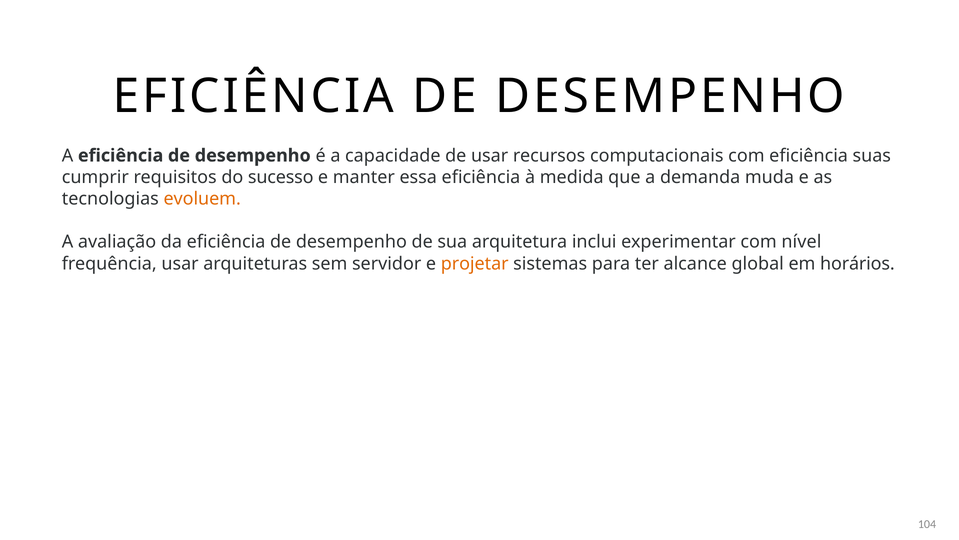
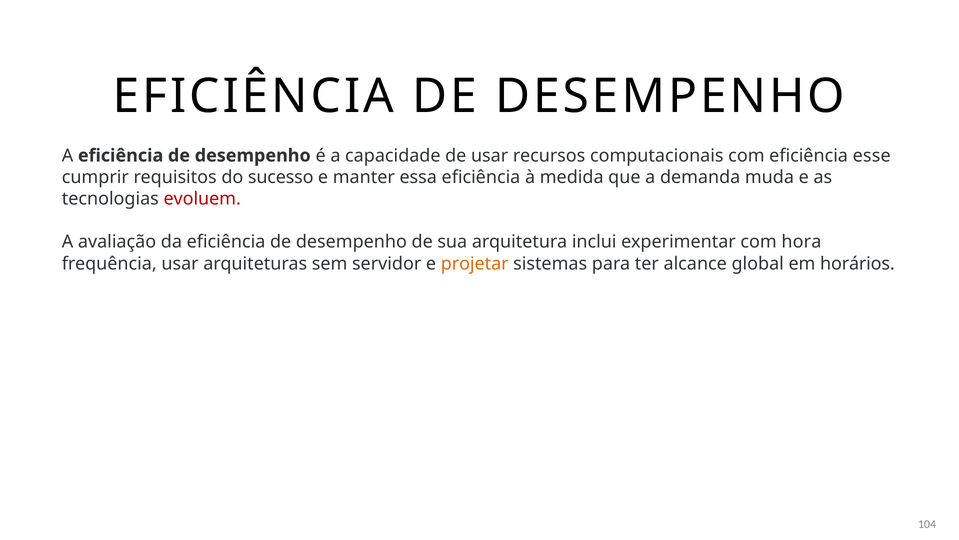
suas: suas -> esse (872, 155)
evoluem colour: orange -> red (202, 199)
nível: nível -> hora (801, 242)
